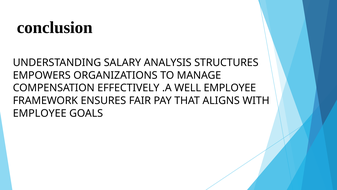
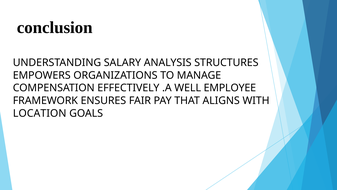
EMPLOYEE: EMPLOYEE -> LOCATION (40, 113)
